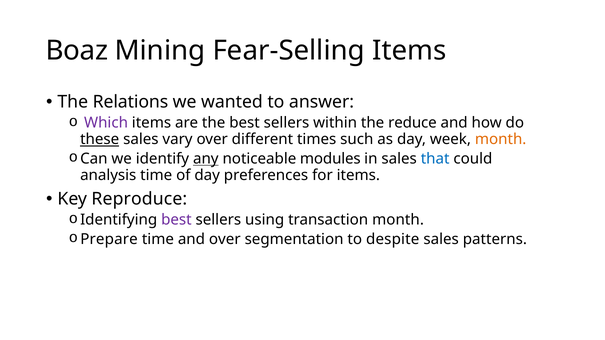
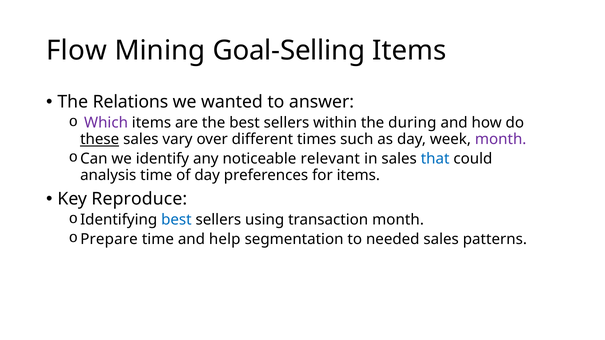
Boaz: Boaz -> Flow (77, 51)
Fear-Selling: Fear-Selling -> Goal-Selling (289, 51)
reduce: reduce -> during (412, 123)
month colour: orange -> purple (501, 139)
any underline: present -> none (206, 159)
modules: modules -> relevant (330, 159)
best colour: purple -> blue (176, 220)
and over: over -> help (225, 240)
despite: despite -> needed (393, 240)
